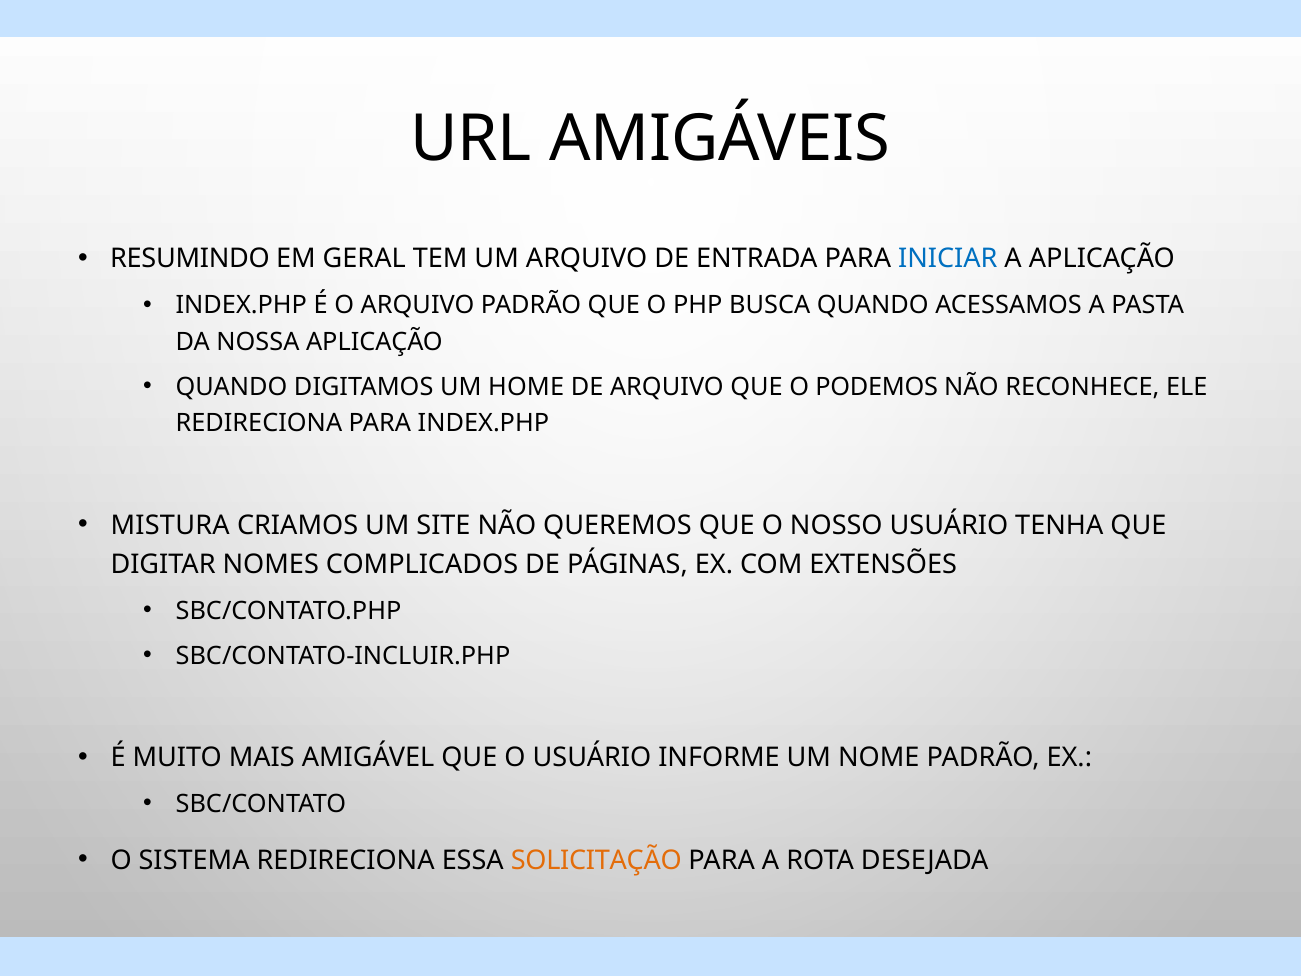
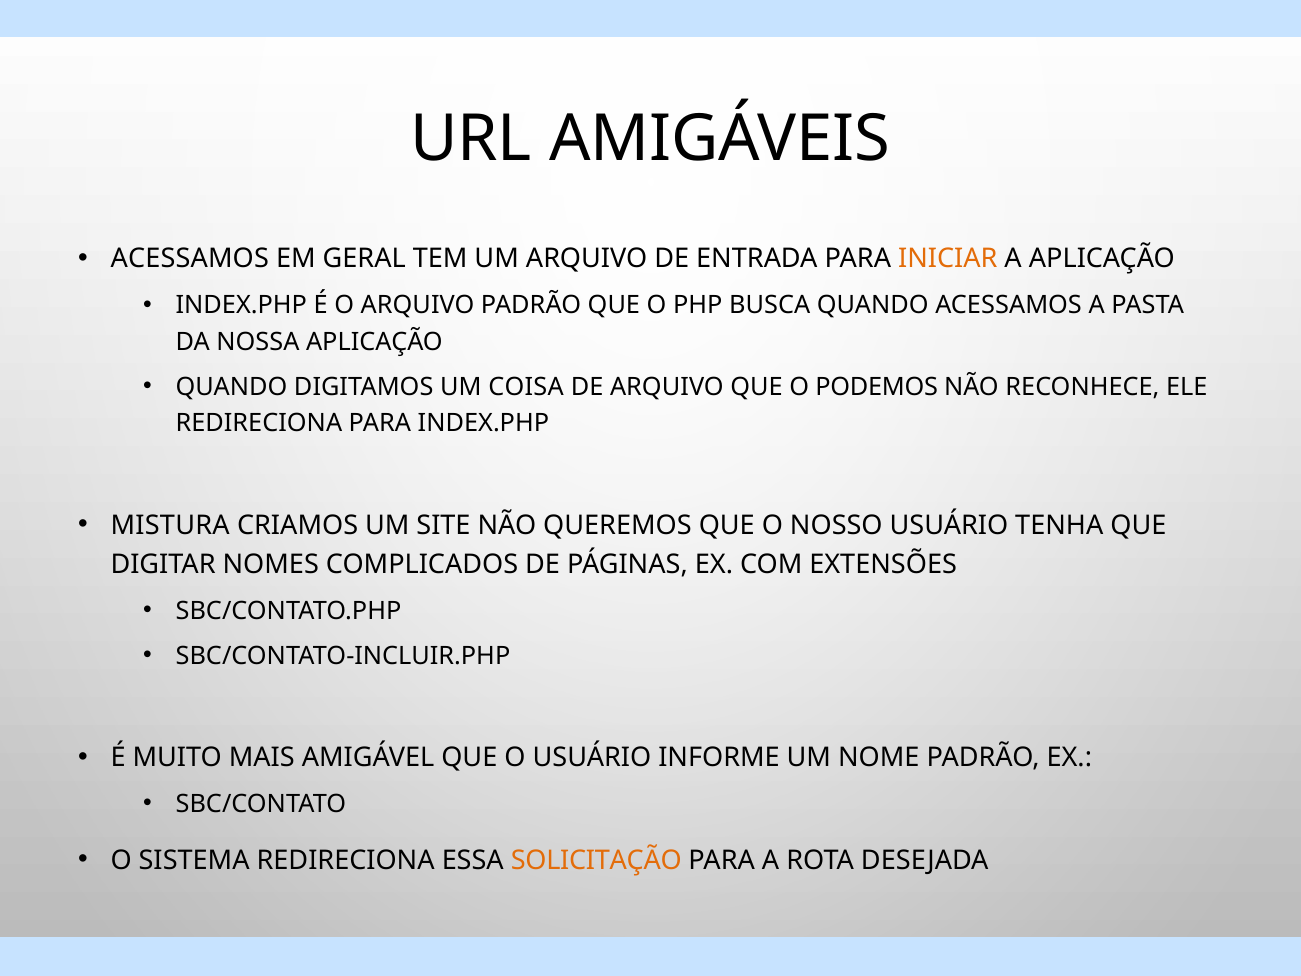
RESUMINDO: RESUMINDO -> ACESSAMOS (190, 259)
INICIAR colour: blue -> orange (948, 259)
HOME: HOME -> COISA (526, 387)
